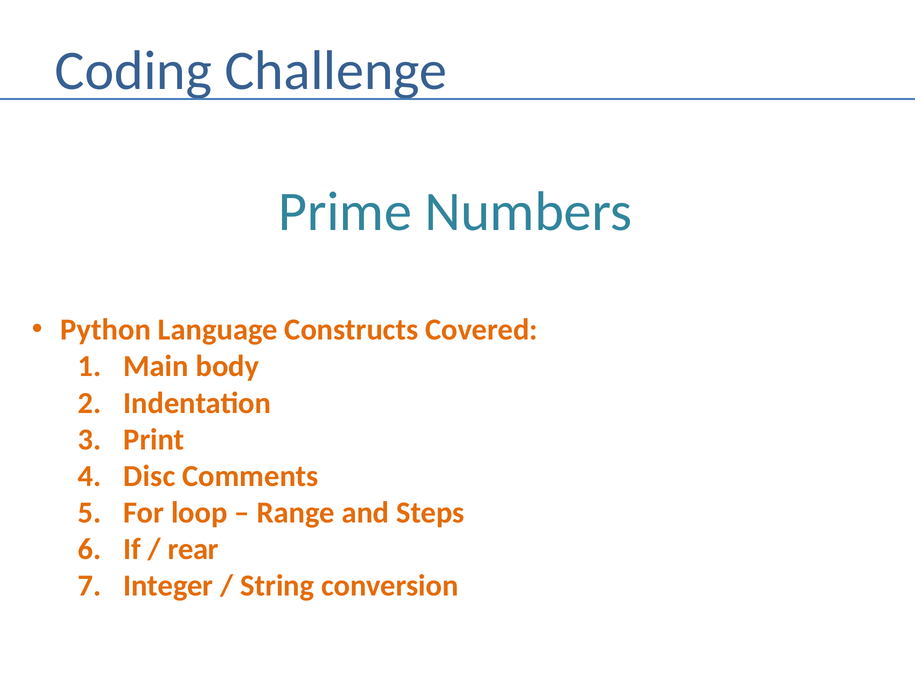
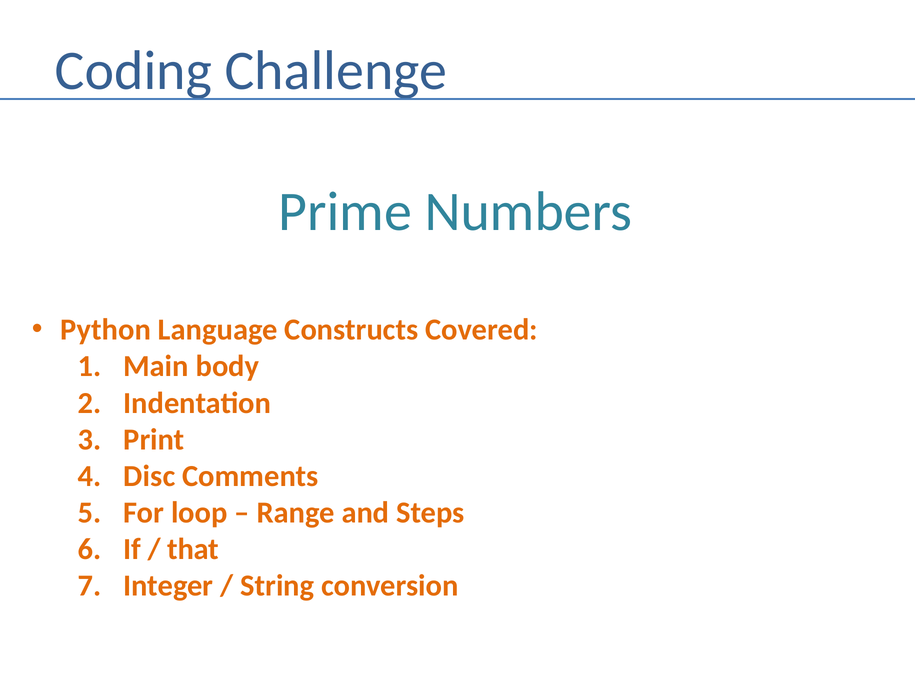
rear: rear -> that (193, 550)
